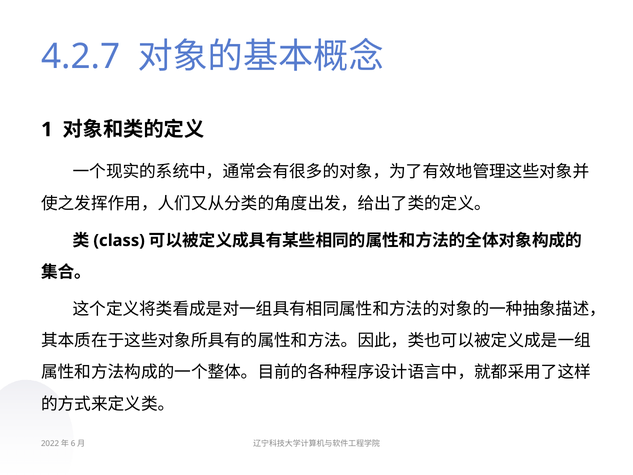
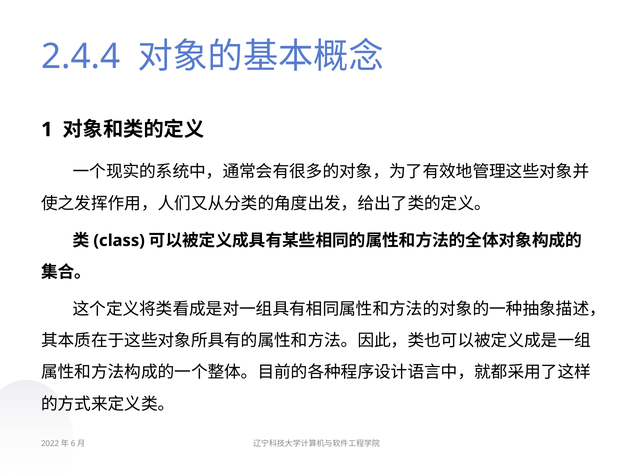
4.2.7: 4.2.7 -> 2.4.4 (81, 56)
